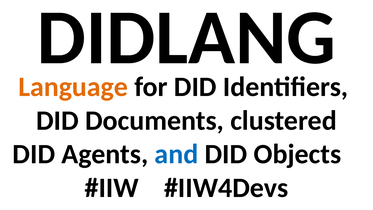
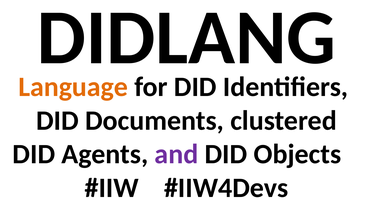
and colour: blue -> purple (176, 154)
